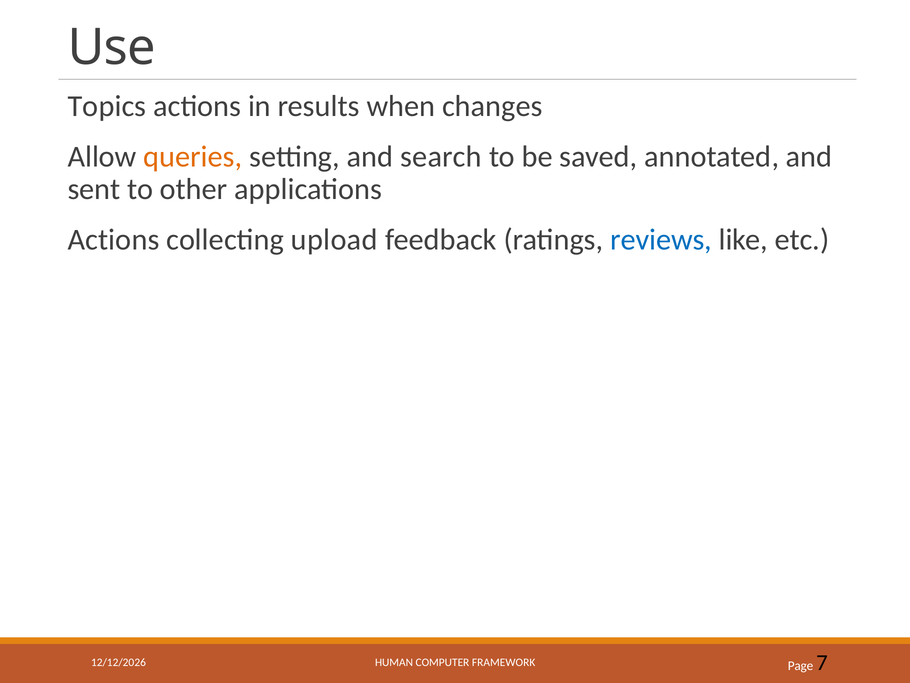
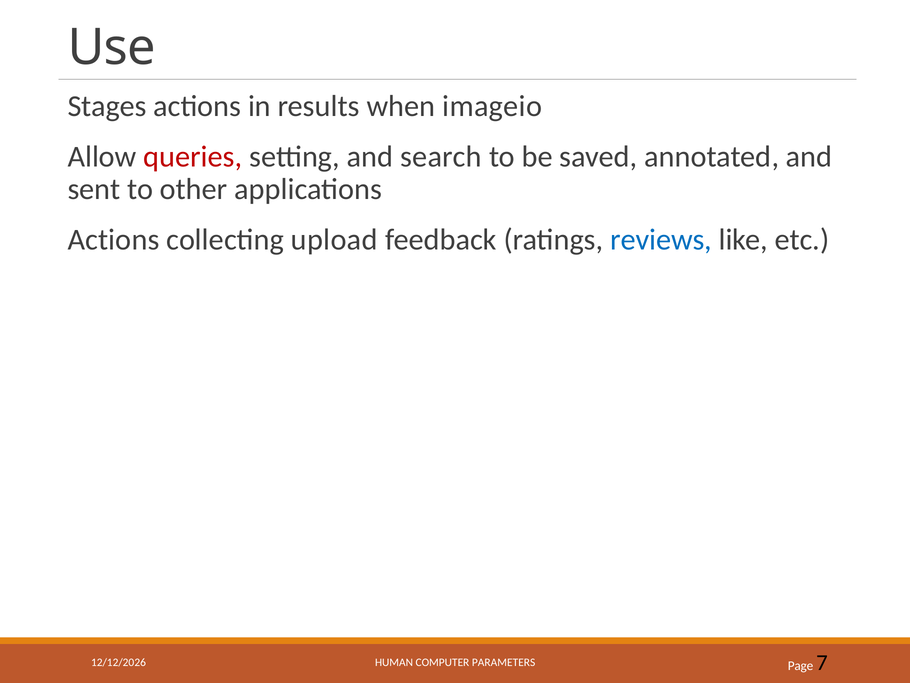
Topics: Topics -> Stages (107, 106)
changes: changes -> imageio (492, 106)
queries colour: orange -> red (193, 157)
FRAMEWORK: FRAMEWORK -> PARAMETERS (504, 662)
